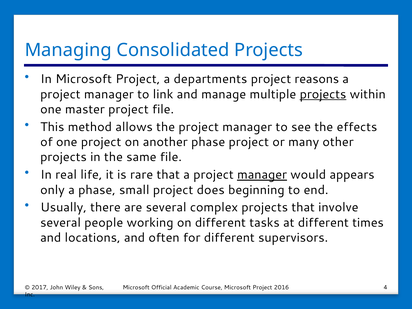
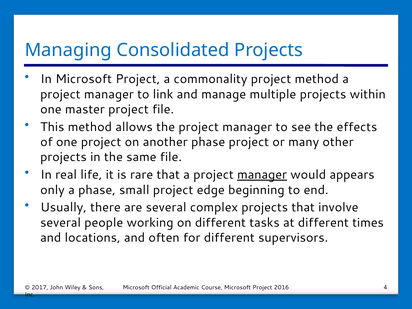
departments: departments -> commonality (211, 79)
project reasons: reasons -> method (317, 79)
projects underline: present -> none (323, 94)
does: does -> edge (211, 190)
